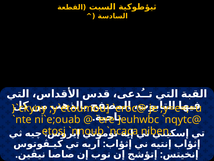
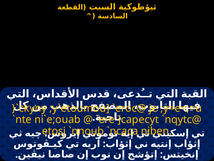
]euhwbc: ]euhwbc -> ]capecyt (138, 119)
